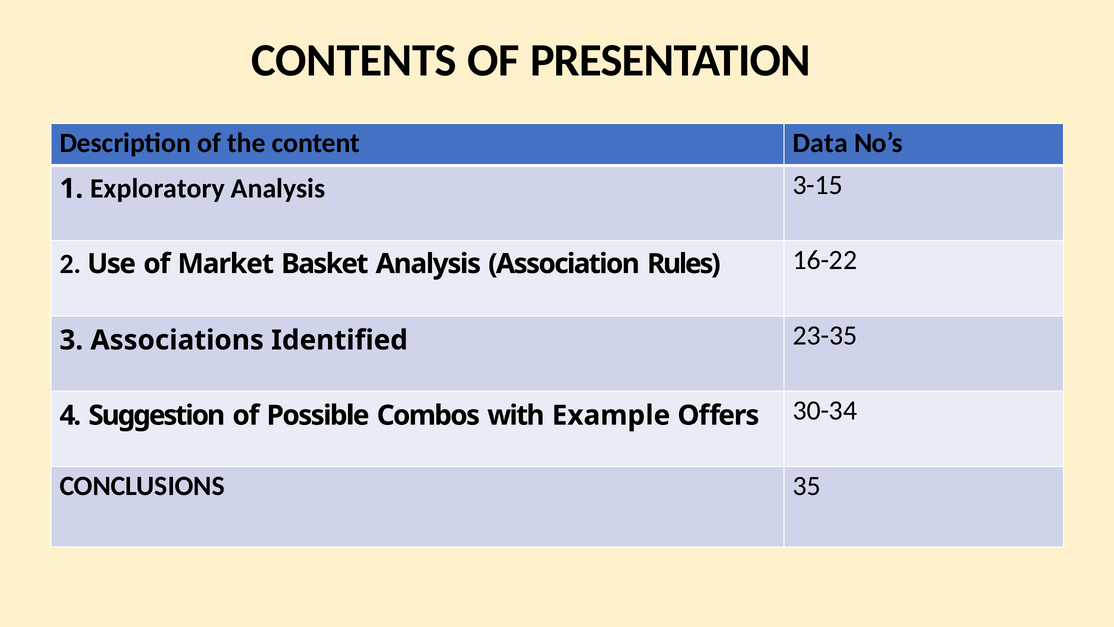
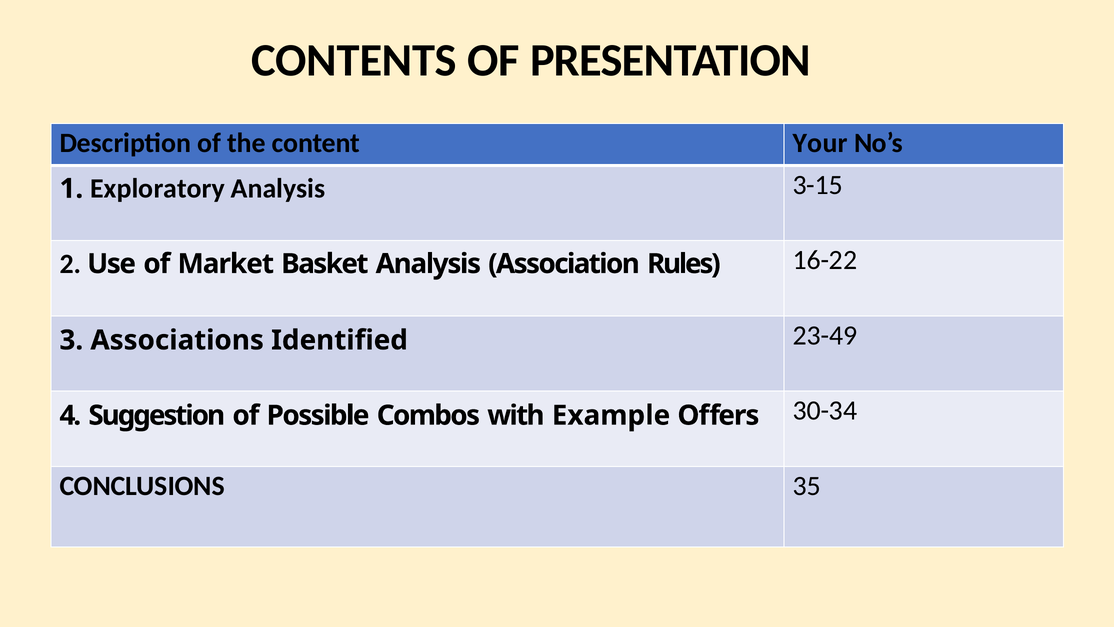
Data: Data -> Your (820, 143)
23-35: 23-35 -> 23-49 (825, 335)
